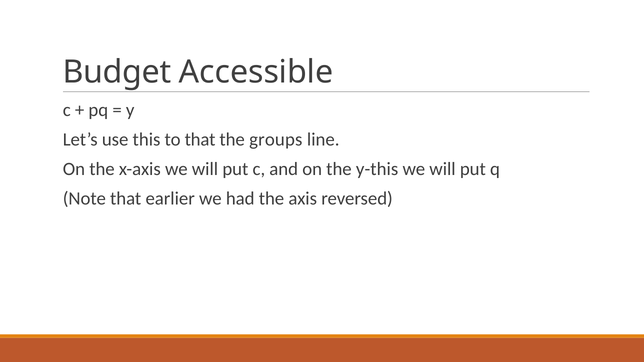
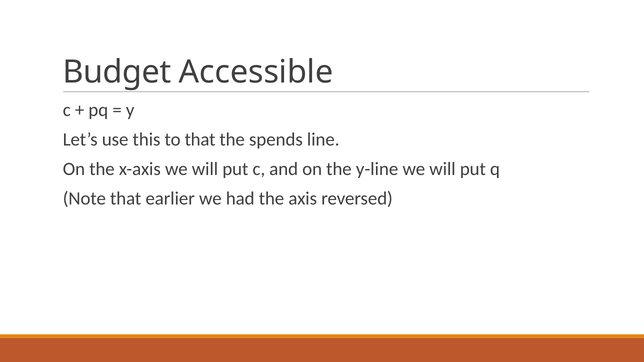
groups: groups -> spends (276, 140)
y-this: y-this -> y-line (377, 169)
